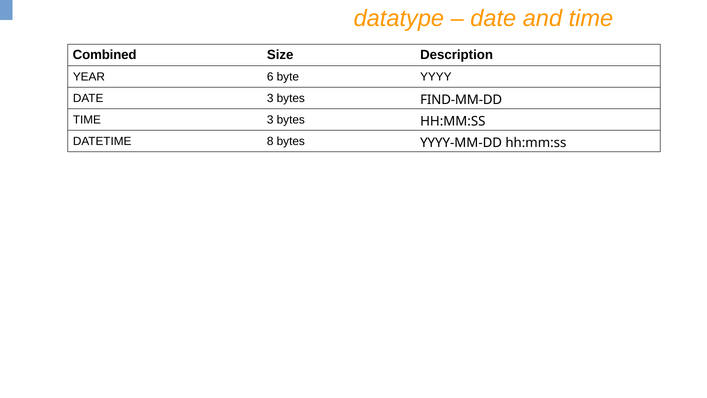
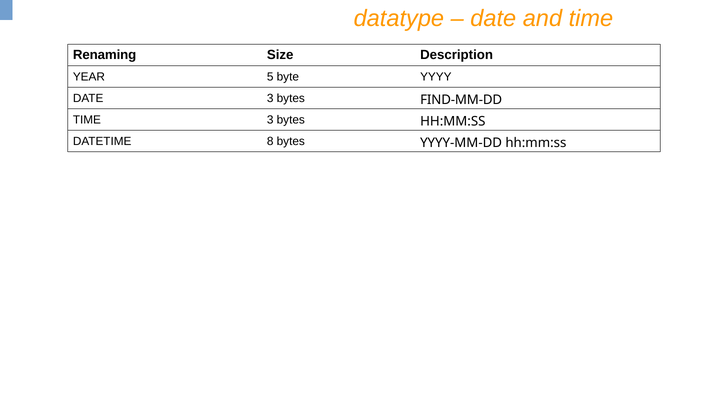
Combined: Combined -> Renaming (105, 55)
6: 6 -> 5 (270, 77)
